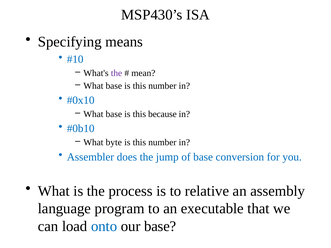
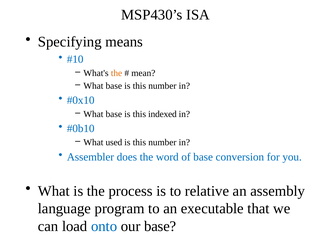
the colour: purple -> orange (117, 73)
because: because -> indexed (162, 114)
byte: byte -> used (114, 143)
jump: jump -> word (167, 157)
